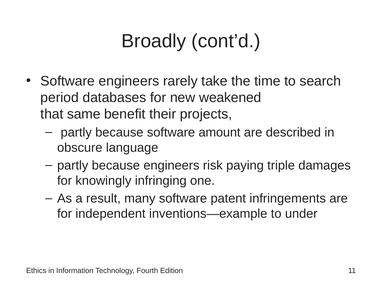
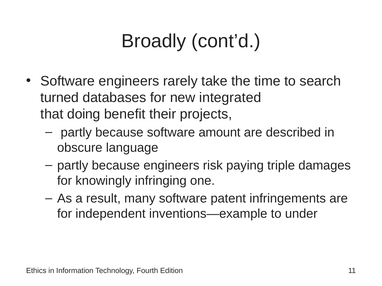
period: period -> turned (60, 98)
weakened: weakened -> integrated (230, 98)
same: same -> doing (84, 114)
